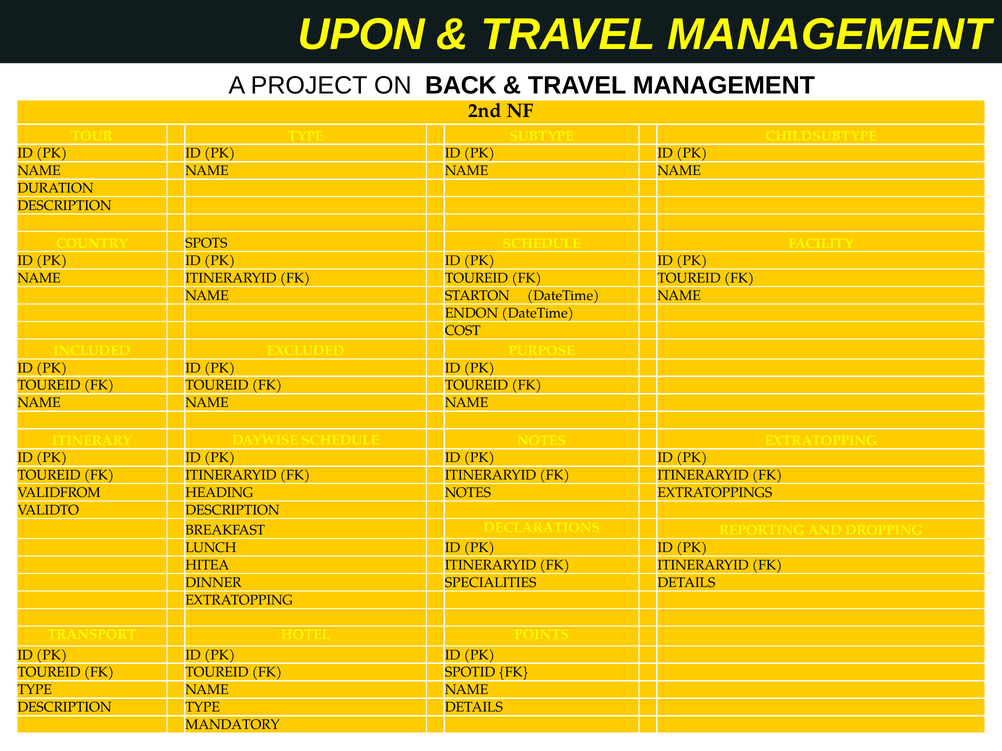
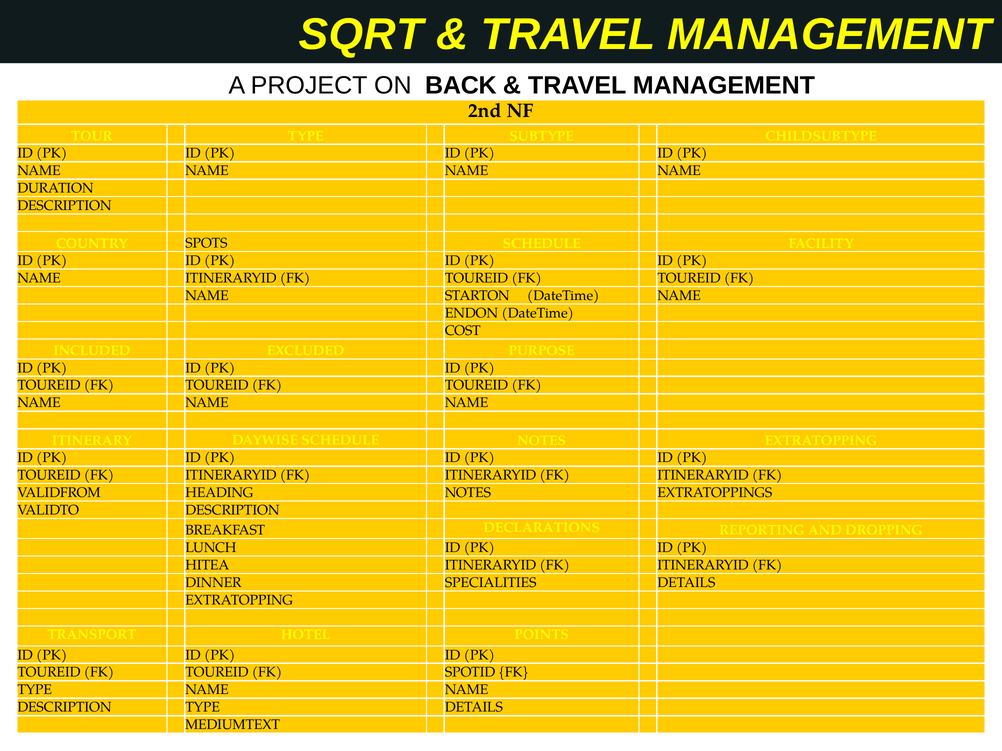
UPON: UPON -> SQRT (361, 35)
MANDATORY: MANDATORY -> MEDIUMTEXT (233, 725)
